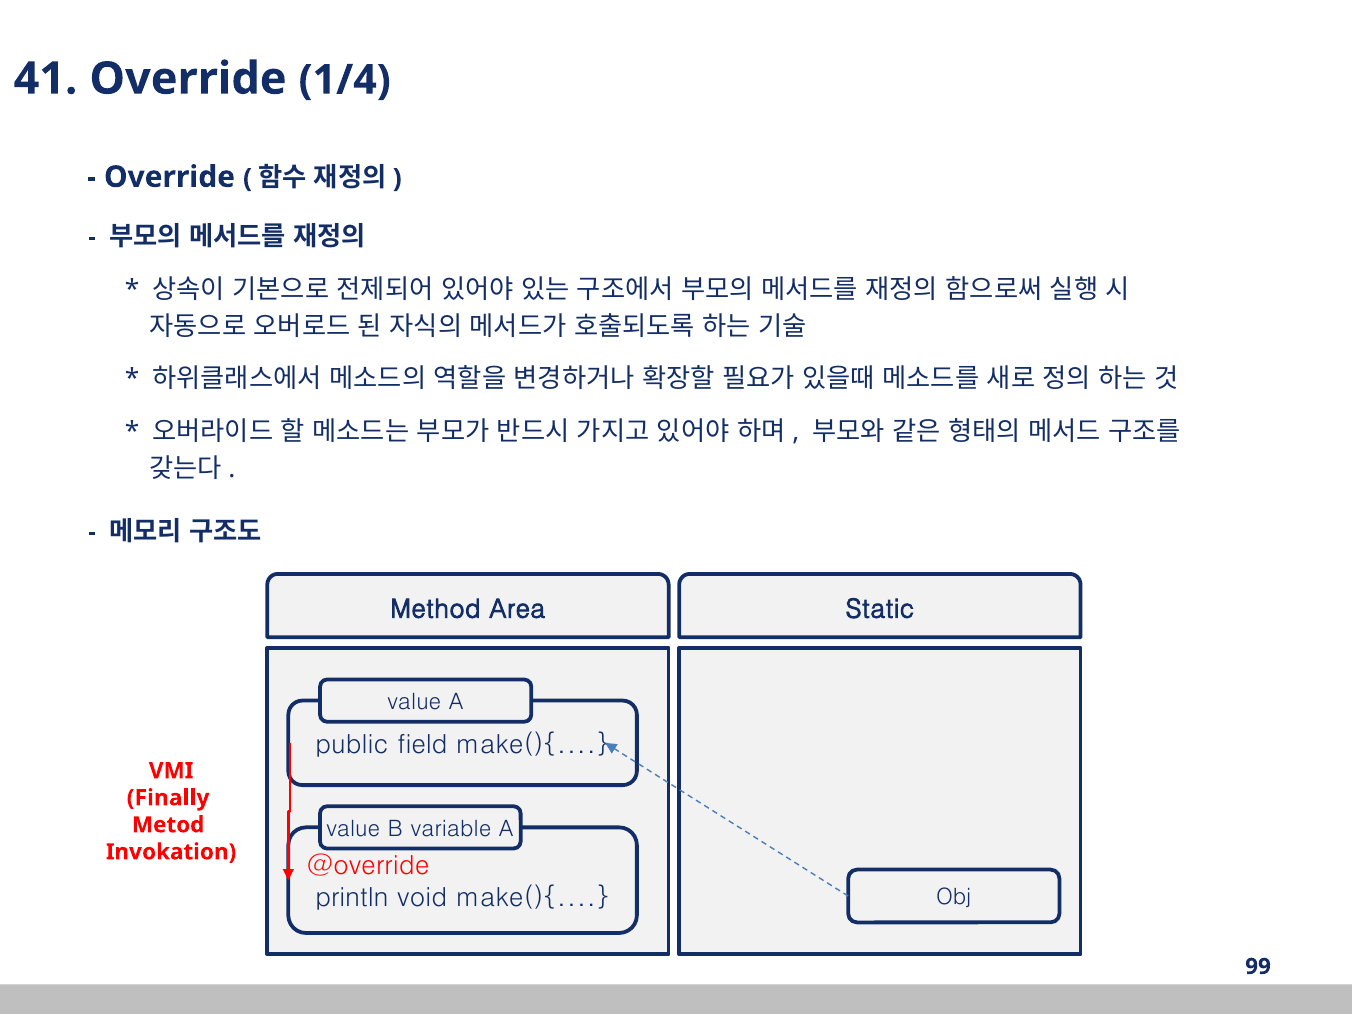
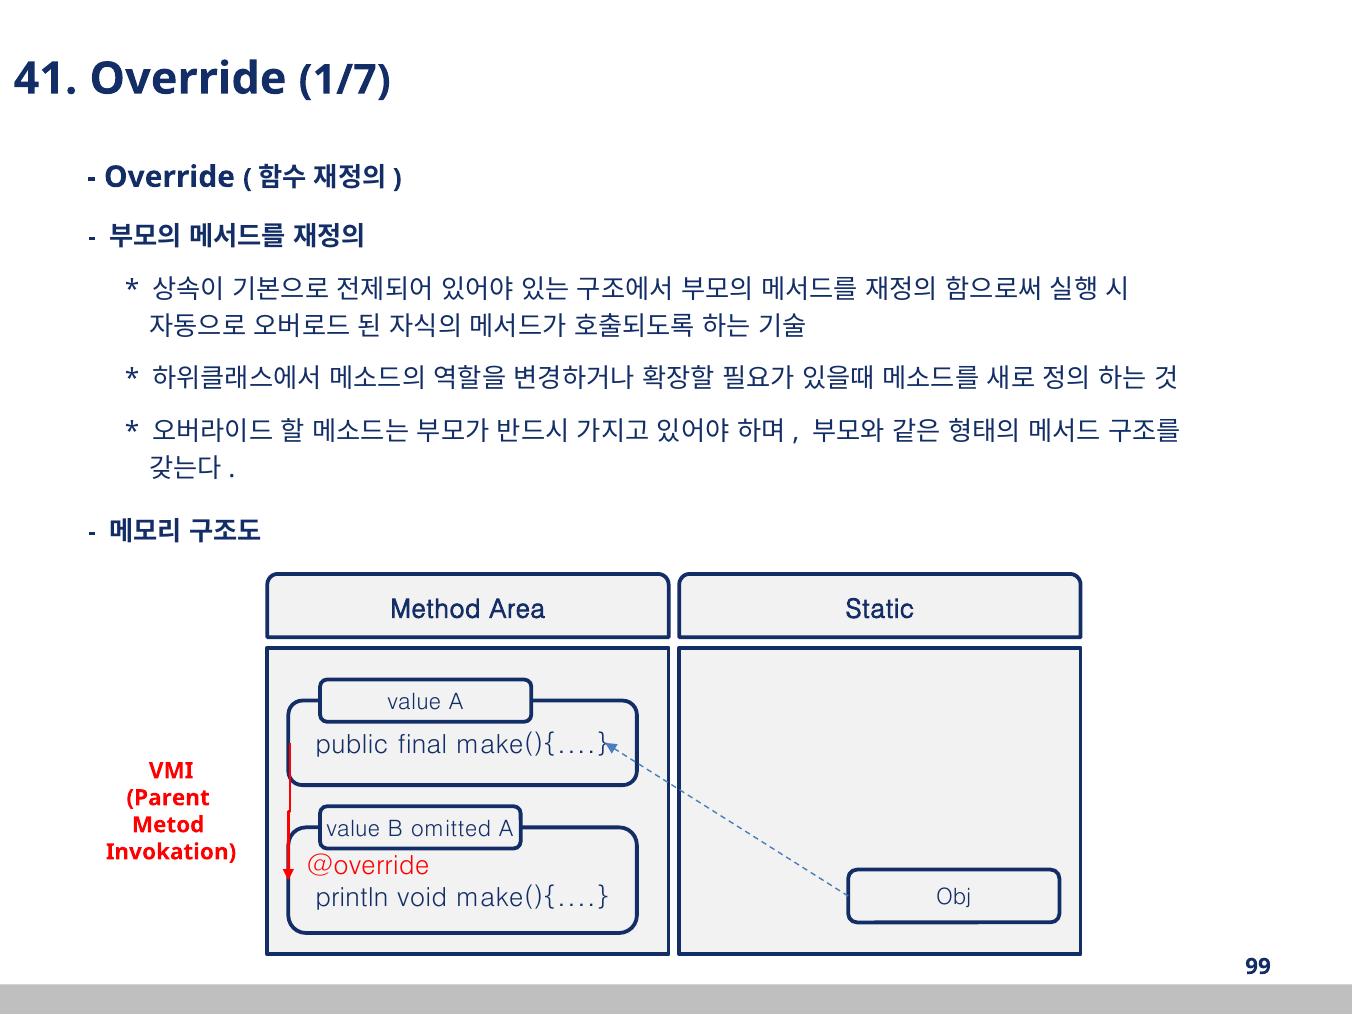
1/4: 1/4 -> 1/7 (345, 80)
field: field -> final (422, 745)
Finally: Finally -> Parent (168, 798)
variable: variable -> omitted (451, 829)
